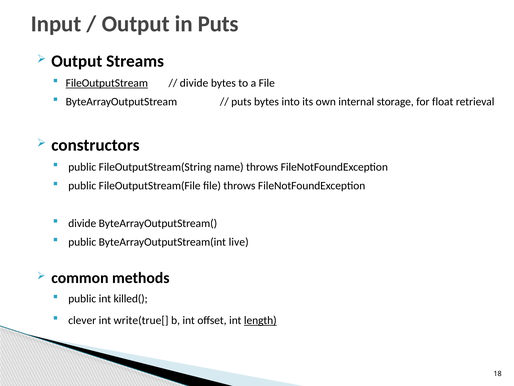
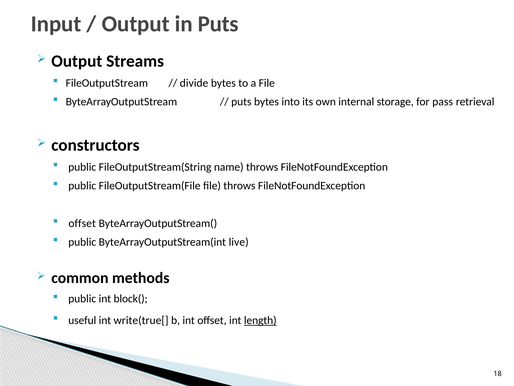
FileOutputStream underline: present -> none (107, 83)
float: float -> pass (443, 102)
divide: divide -> offset (82, 223)
killed(: killed( -> block( (131, 298)
clever: clever -> useful (82, 320)
